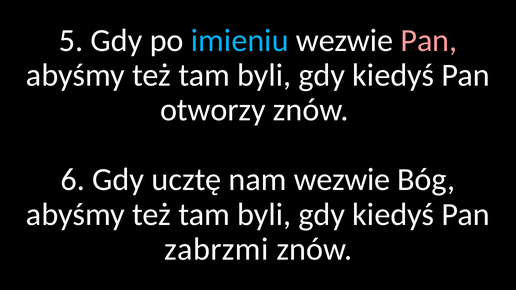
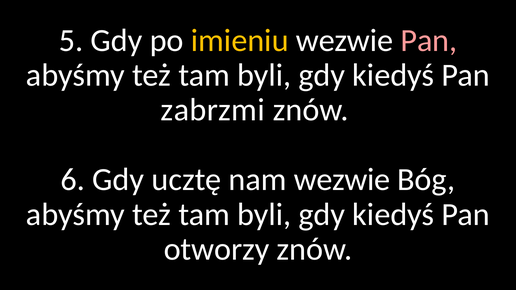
imieniu colour: light blue -> yellow (240, 40)
otworzy: otworzy -> zabrzmi (213, 110)
zabrzmi: zabrzmi -> otworzy (217, 249)
